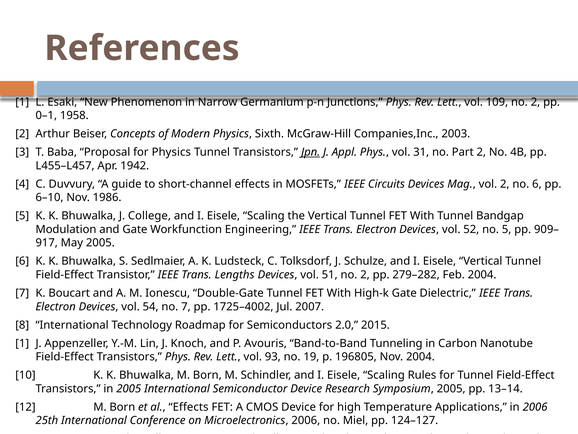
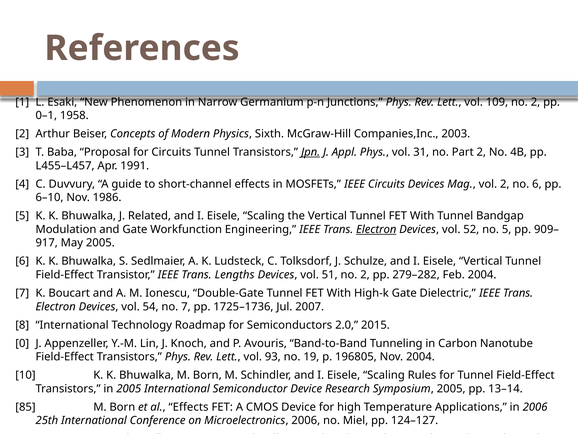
for Physics: Physics -> Circuits (171, 152)
1942: 1942 -> 1991 (135, 166)
College: College -> Related (149, 216)
Electron underline: none -> present (376, 229)
1725–4002: 1725–4002 -> 1725–1736 (243, 306)
1: 1 -> 0 (22, 343)
12: 12 -> 85 (25, 407)
